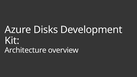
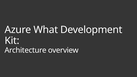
Disks: Disks -> What (46, 30)
